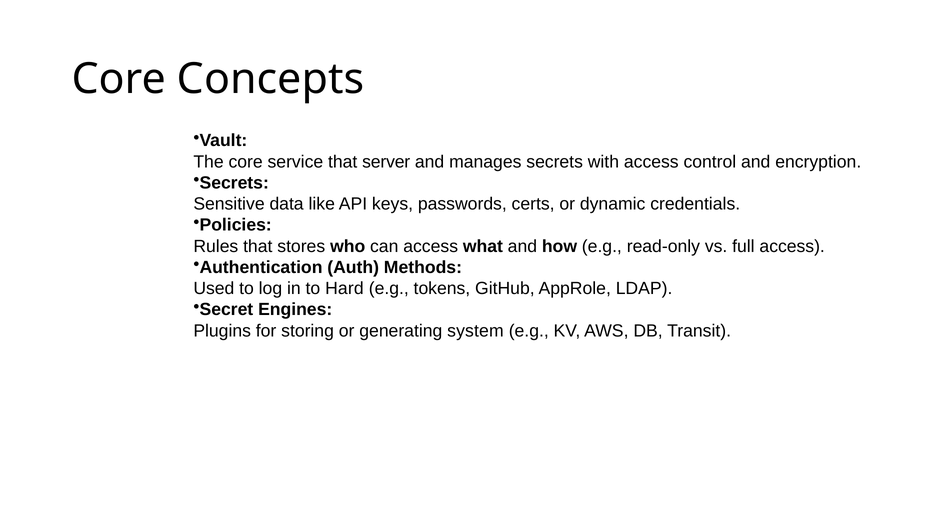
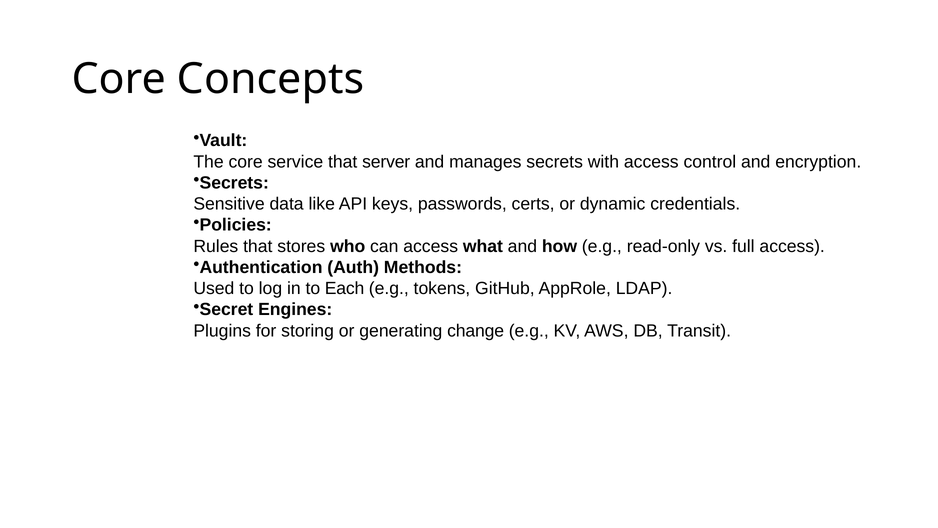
Hard: Hard -> Each (345, 288)
system: system -> change (476, 331)
